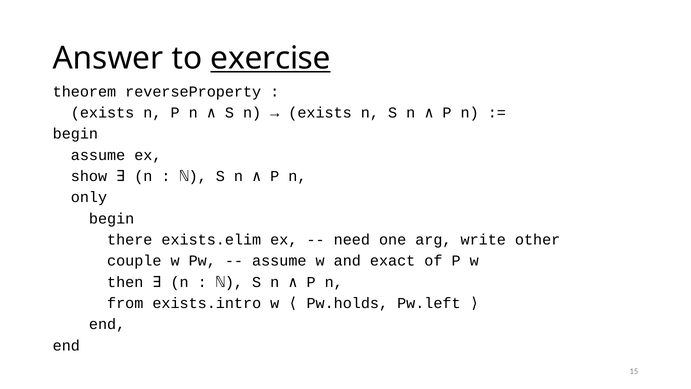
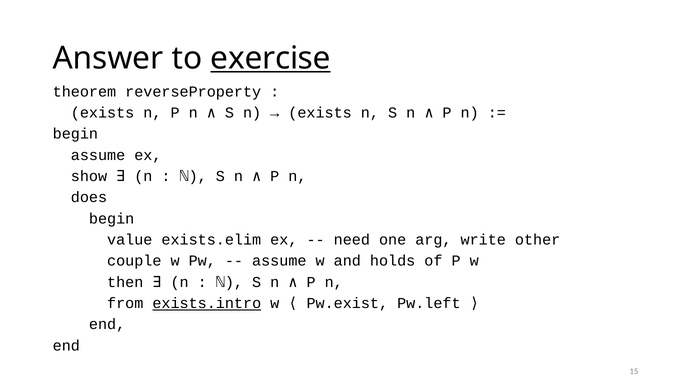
only: only -> does (89, 197)
there: there -> value (130, 240)
exact: exact -> holds (393, 261)
exists.intro underline: none -> present (207, 303)
Pw.holds: Pw.holds -> Pw.exist (347, 303)
